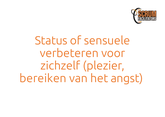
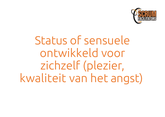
verbeteren: verbeteren -> ontwikkeld (69, 53)
bereiken: bereiken -> kwaliteit (43, 79)
